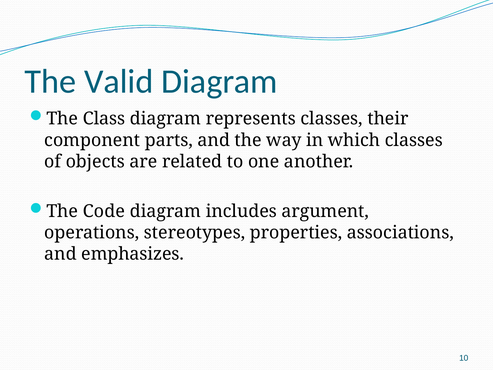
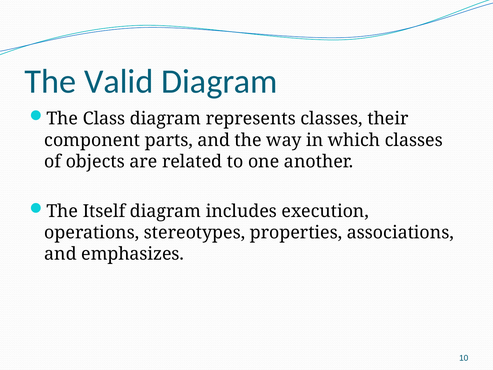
Code: Code -> Itself (104, 211)
argument: argument -> execution (325, 211)
